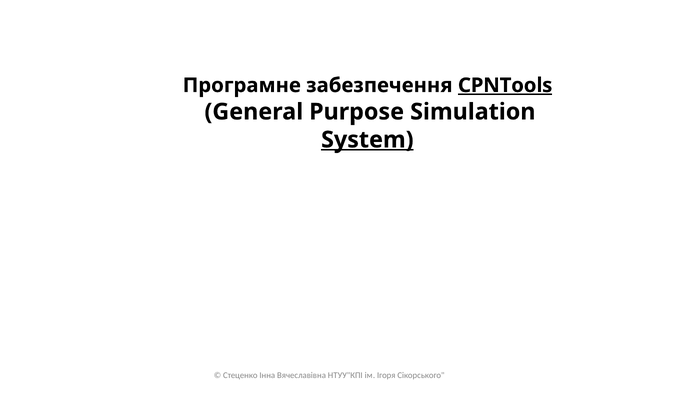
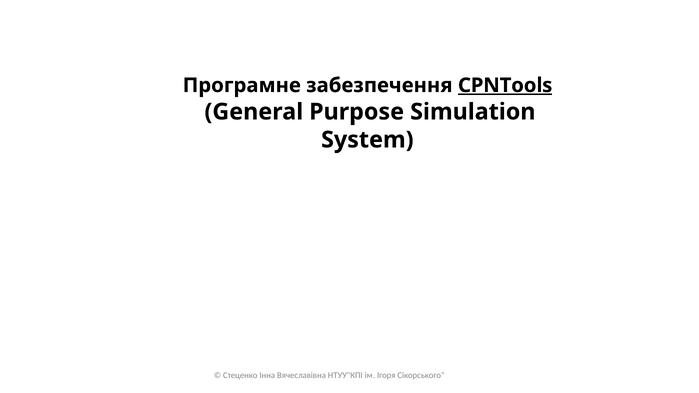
System underline: present -> none (367, 140)
